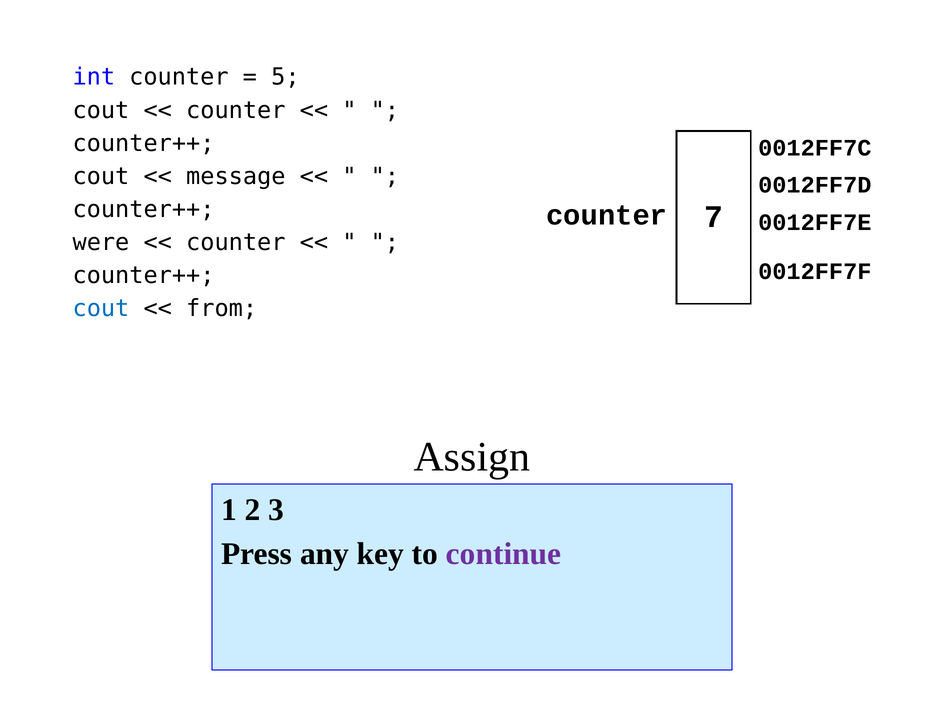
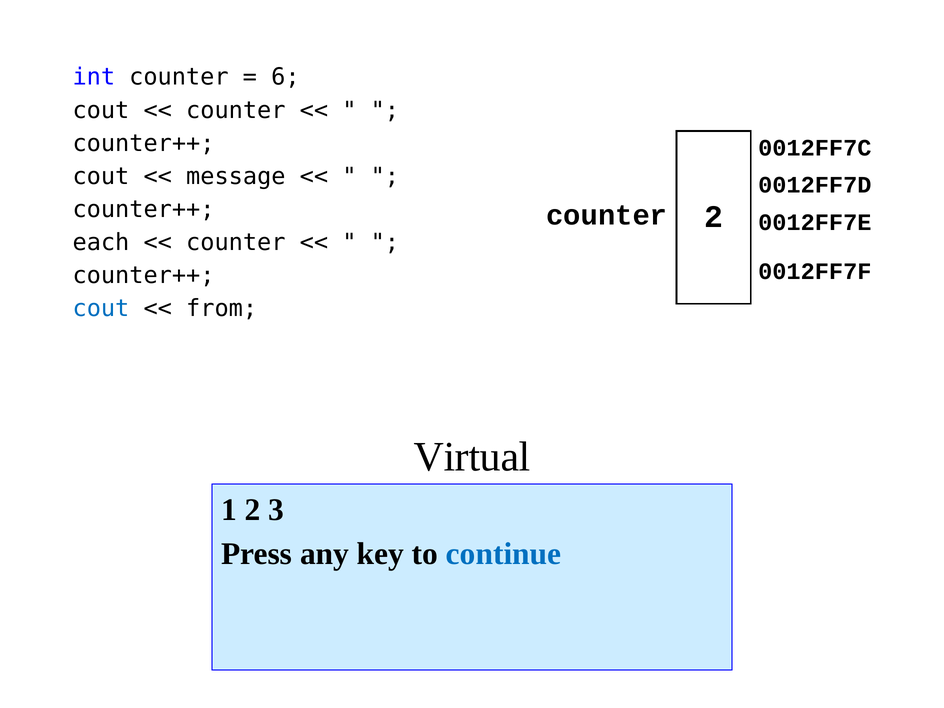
5: 5 -> 6 (285, 77)
counter 7: 7 -> 2 (714, 217)
were: were -> each (101, 242)
Assign: Assign -> Virtual (472, 457)
continue colour: purple -> blue (504, 554)
